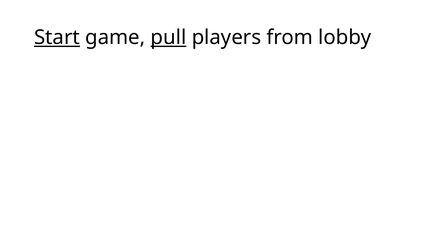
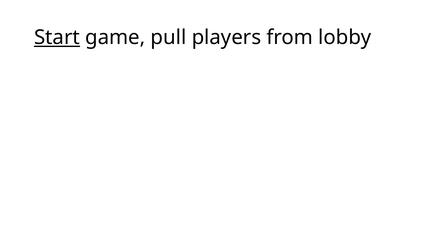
pull underline: present -> none (168, 37)
